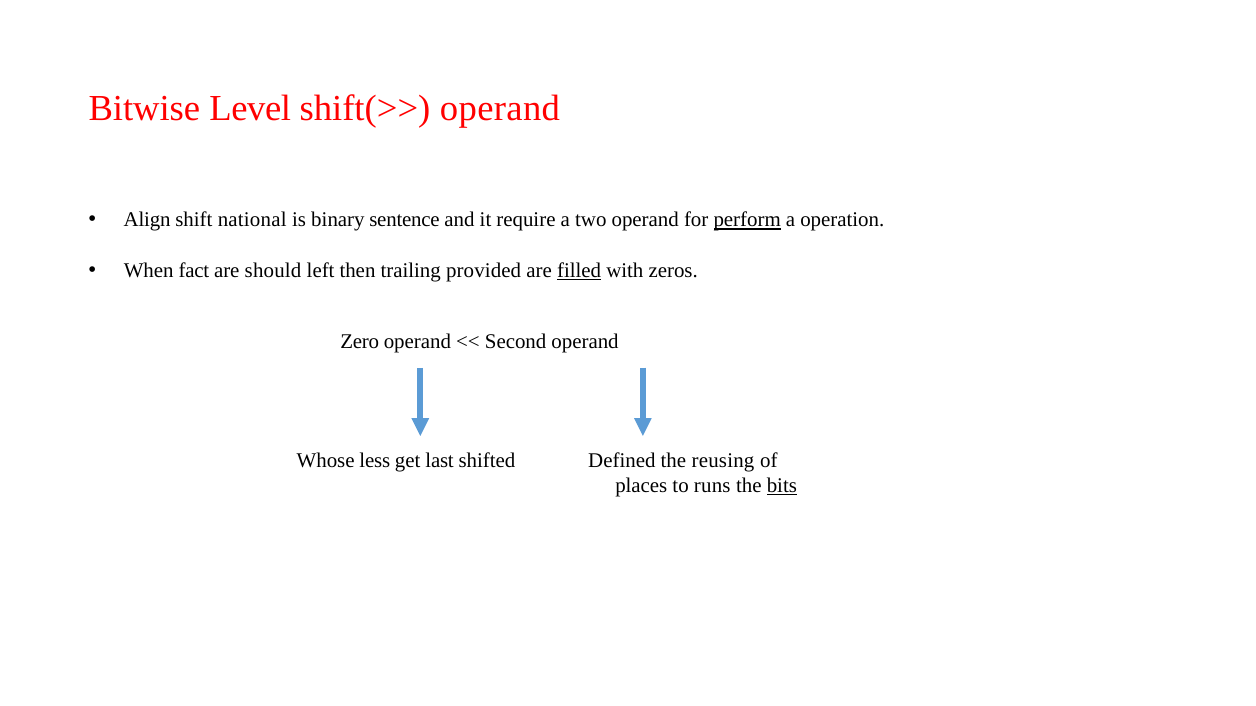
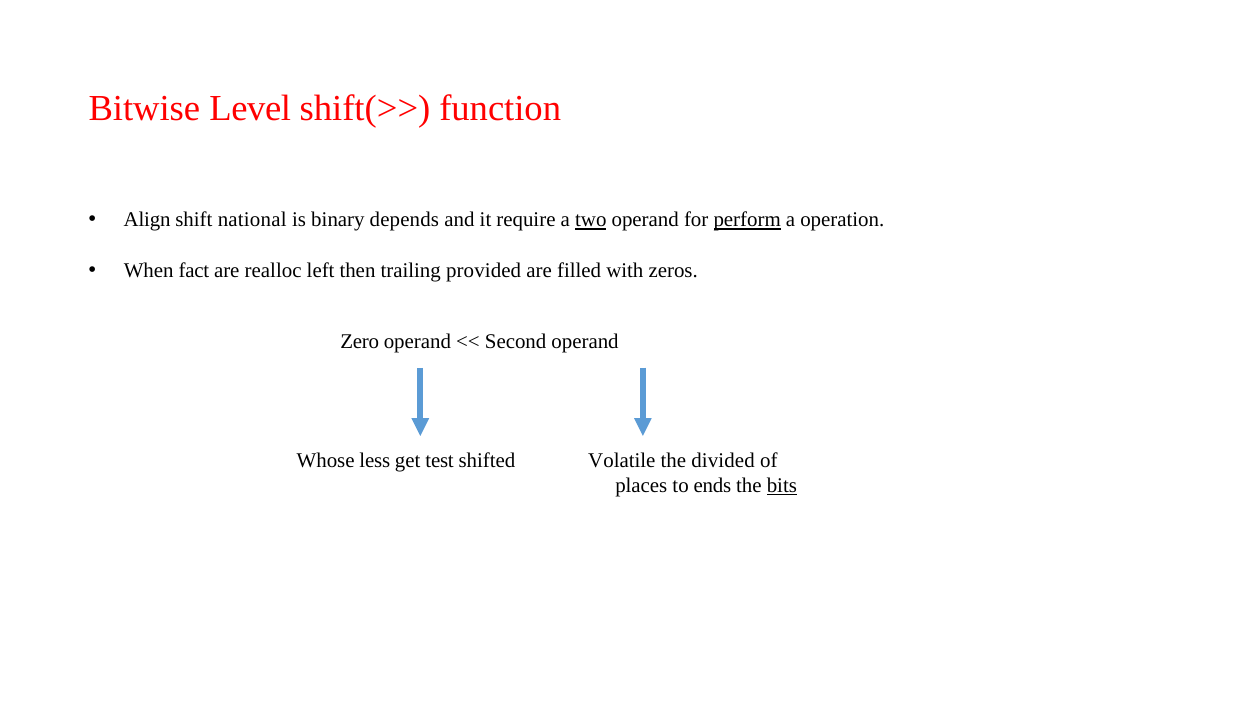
shift(>> operand: operand -> function (500, 108)
sentence: sentence -> depends (404, 220)
two underline: none -> present (591, 220)
should: should -> realloc (273, 271)
filled underline: present -> none (579, 271)
last: last -> test (440, 461)
Defined: Defined -> Volatile (622, 461)
reusing: reusing -> divided (723, 461)
runs: runs -> ends (713, 486)
